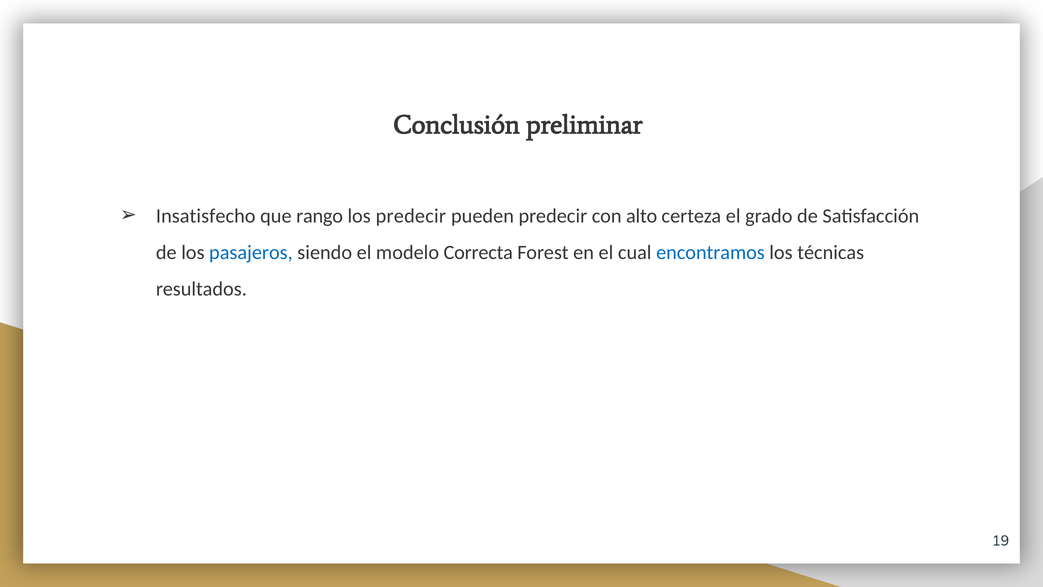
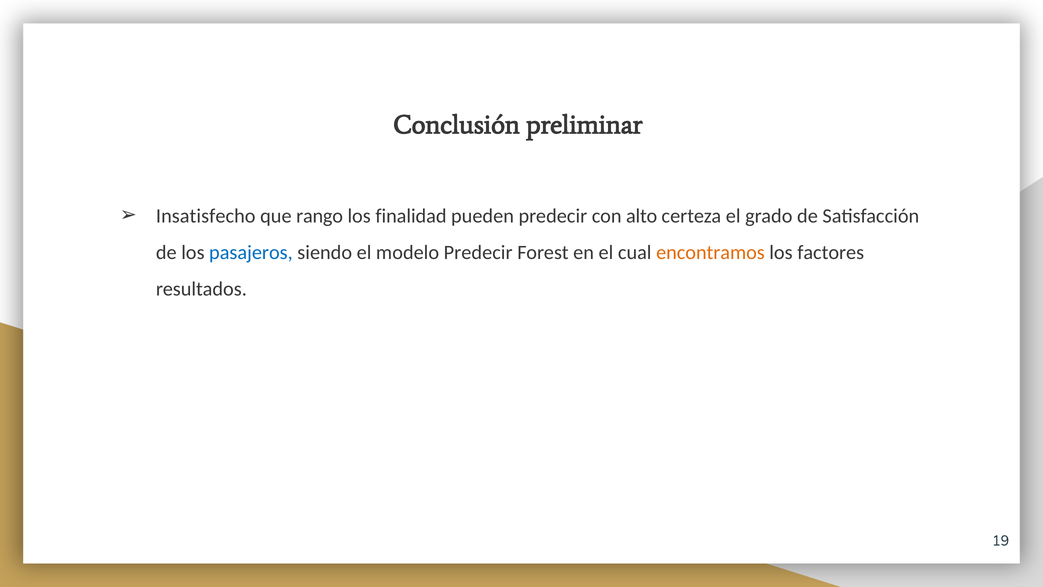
los predecir: predecir -> finalidad (411, 216)
modelo Correcta: Correcta -> Predecir (478, 252)
encontramos colour: blue -> orange (710, 252)
técnicas: técnicas -> factores (831, 252)
